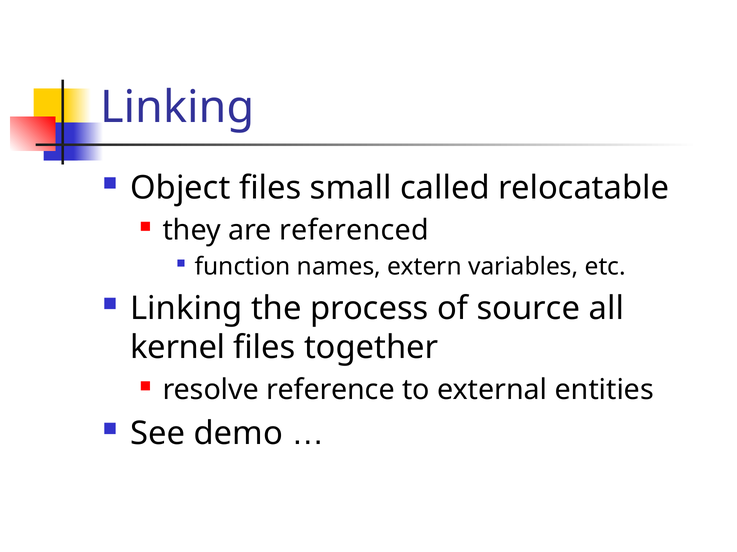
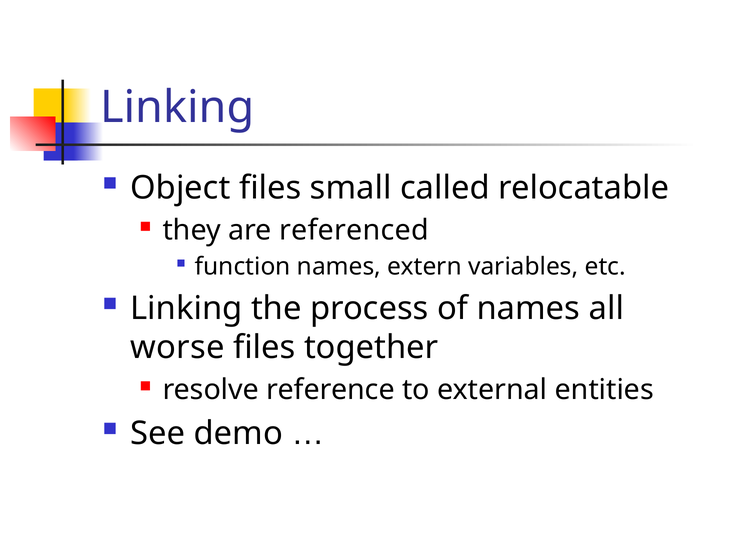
of source: source -> names (528, 309)
kernel: kernel -> worse (177, 348)
